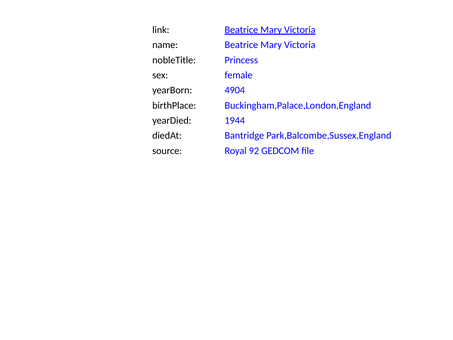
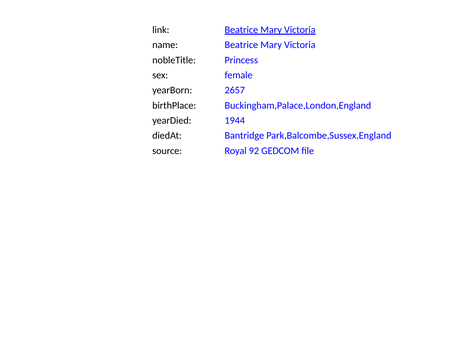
4904: 4904 -> 2657 (235, 90)
